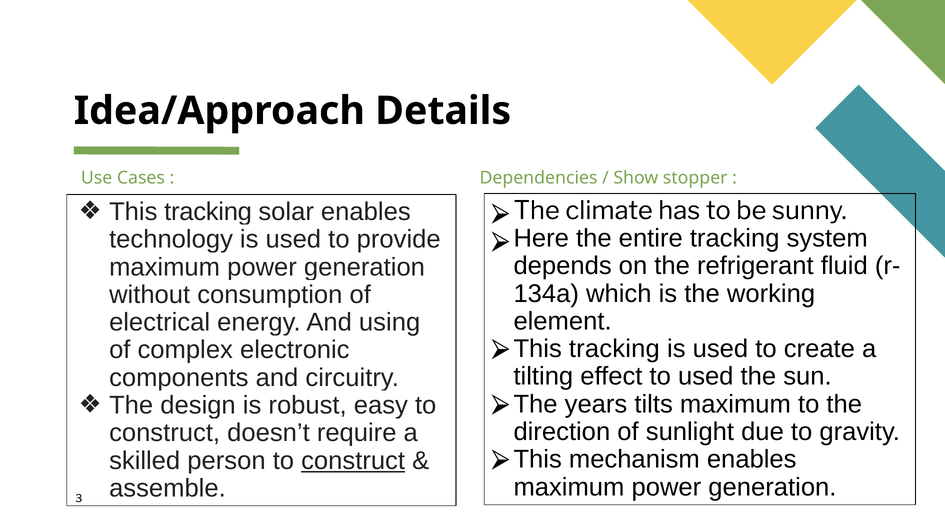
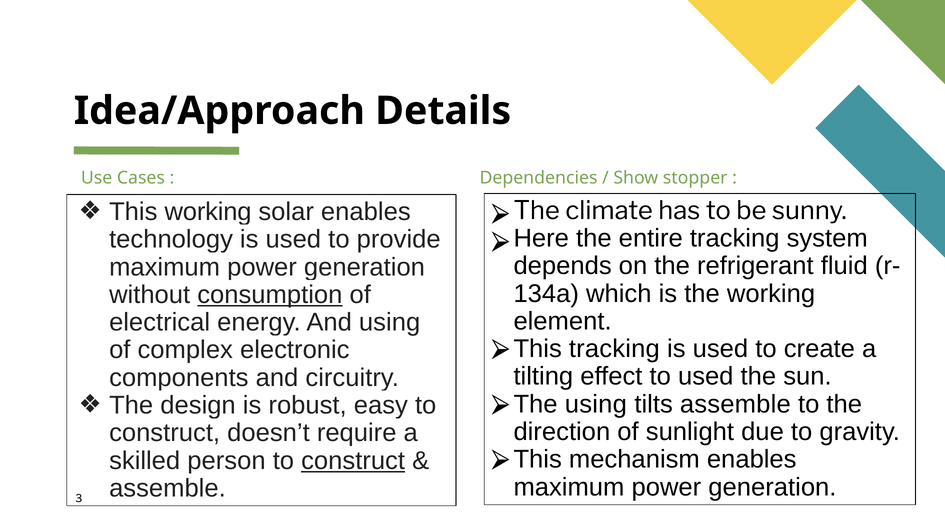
This tracking: tracking -> working (208, 212)
consumption underline: none -> present (270, 294)
years: years -> using (596, 404)
tilts maximum: maximum -> assemble (735, 404)
